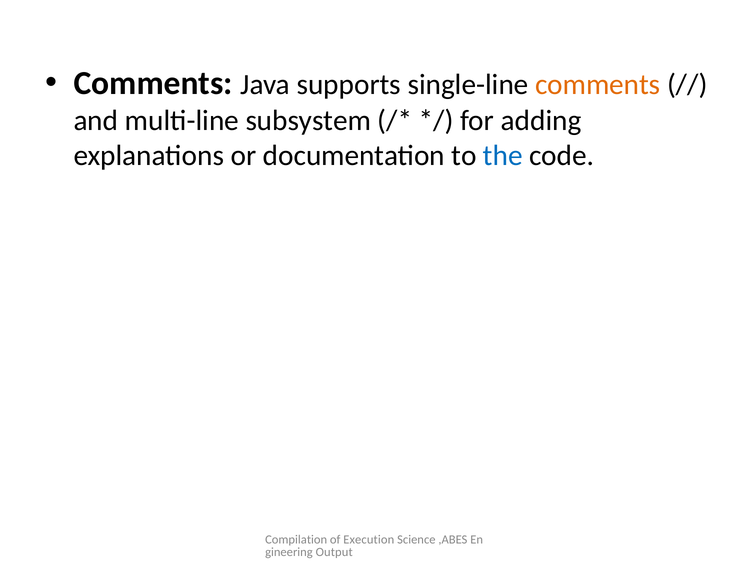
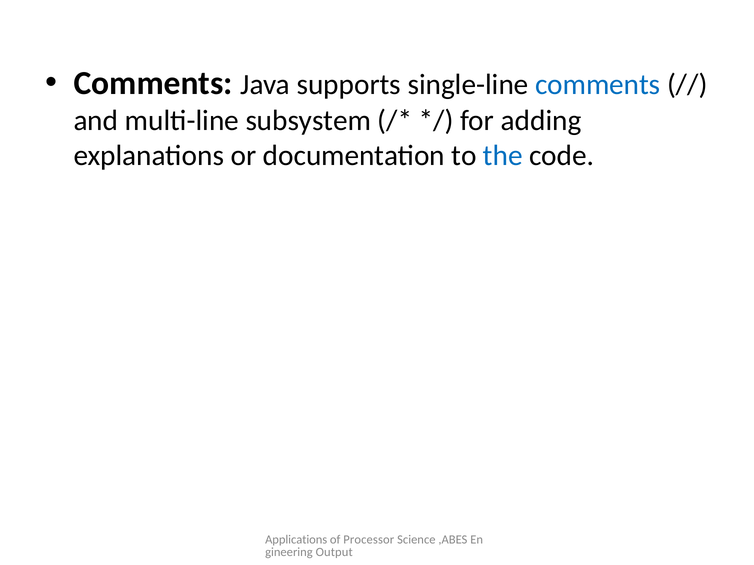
comments colour: orange -> blue (598, 85)
Compilation: Compilation -> Applications (296, 540)
Execution: Execution -> Processor (369, 540)
